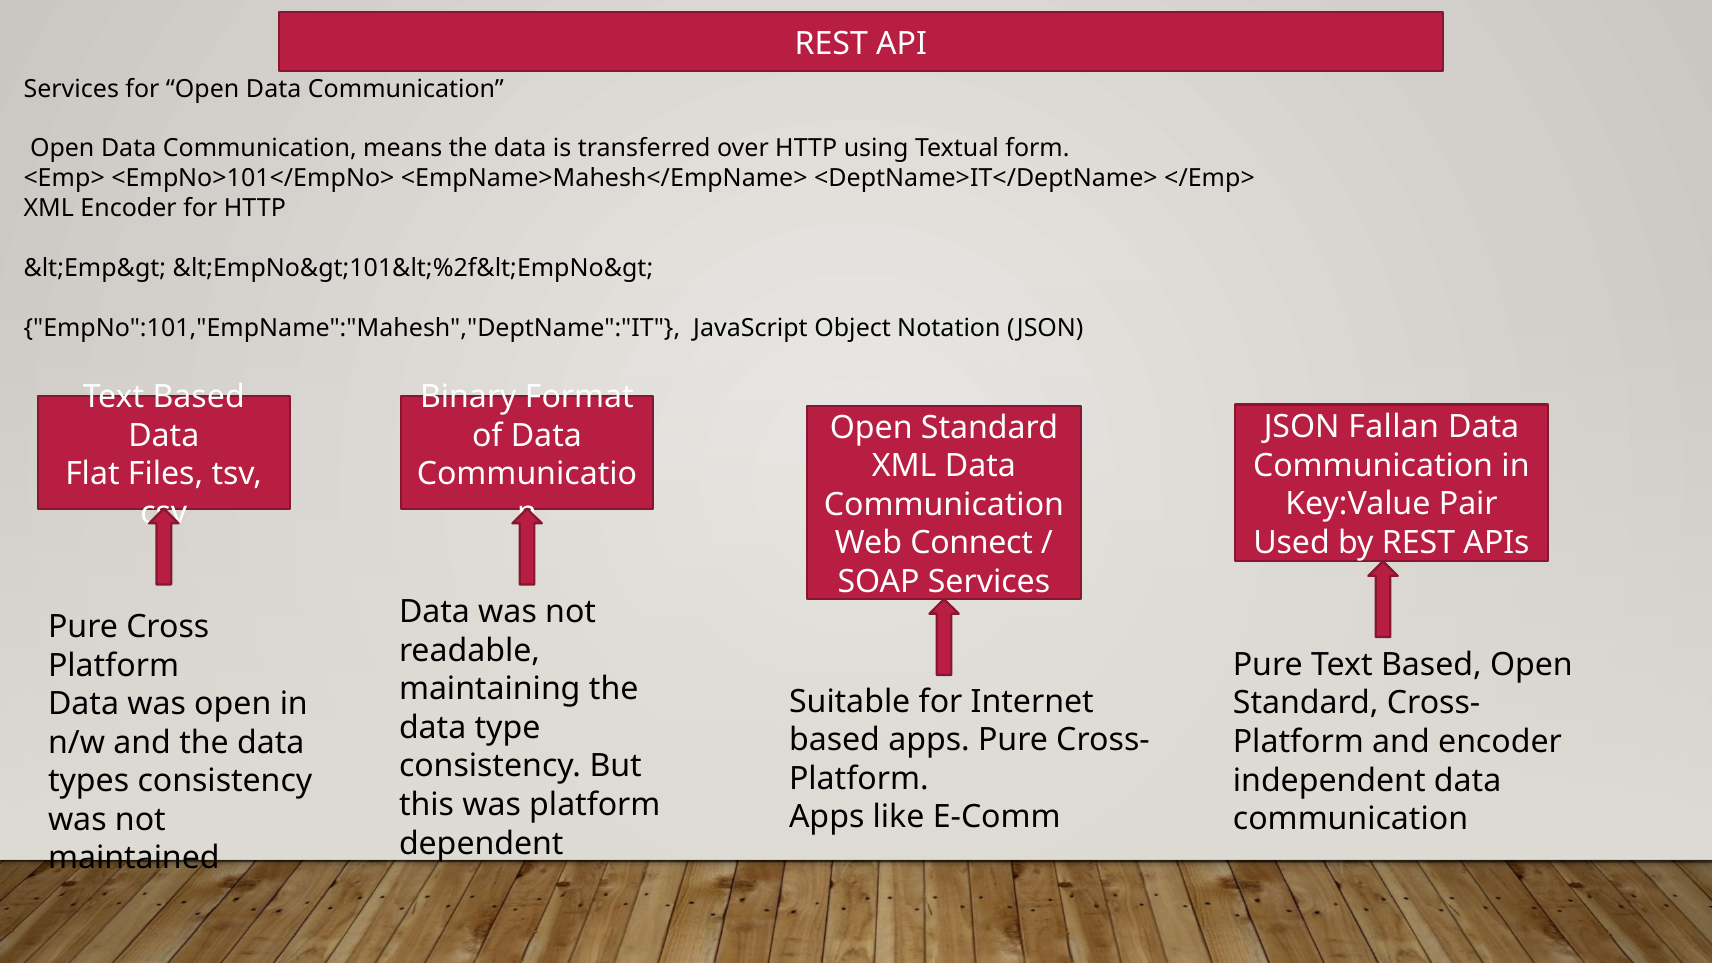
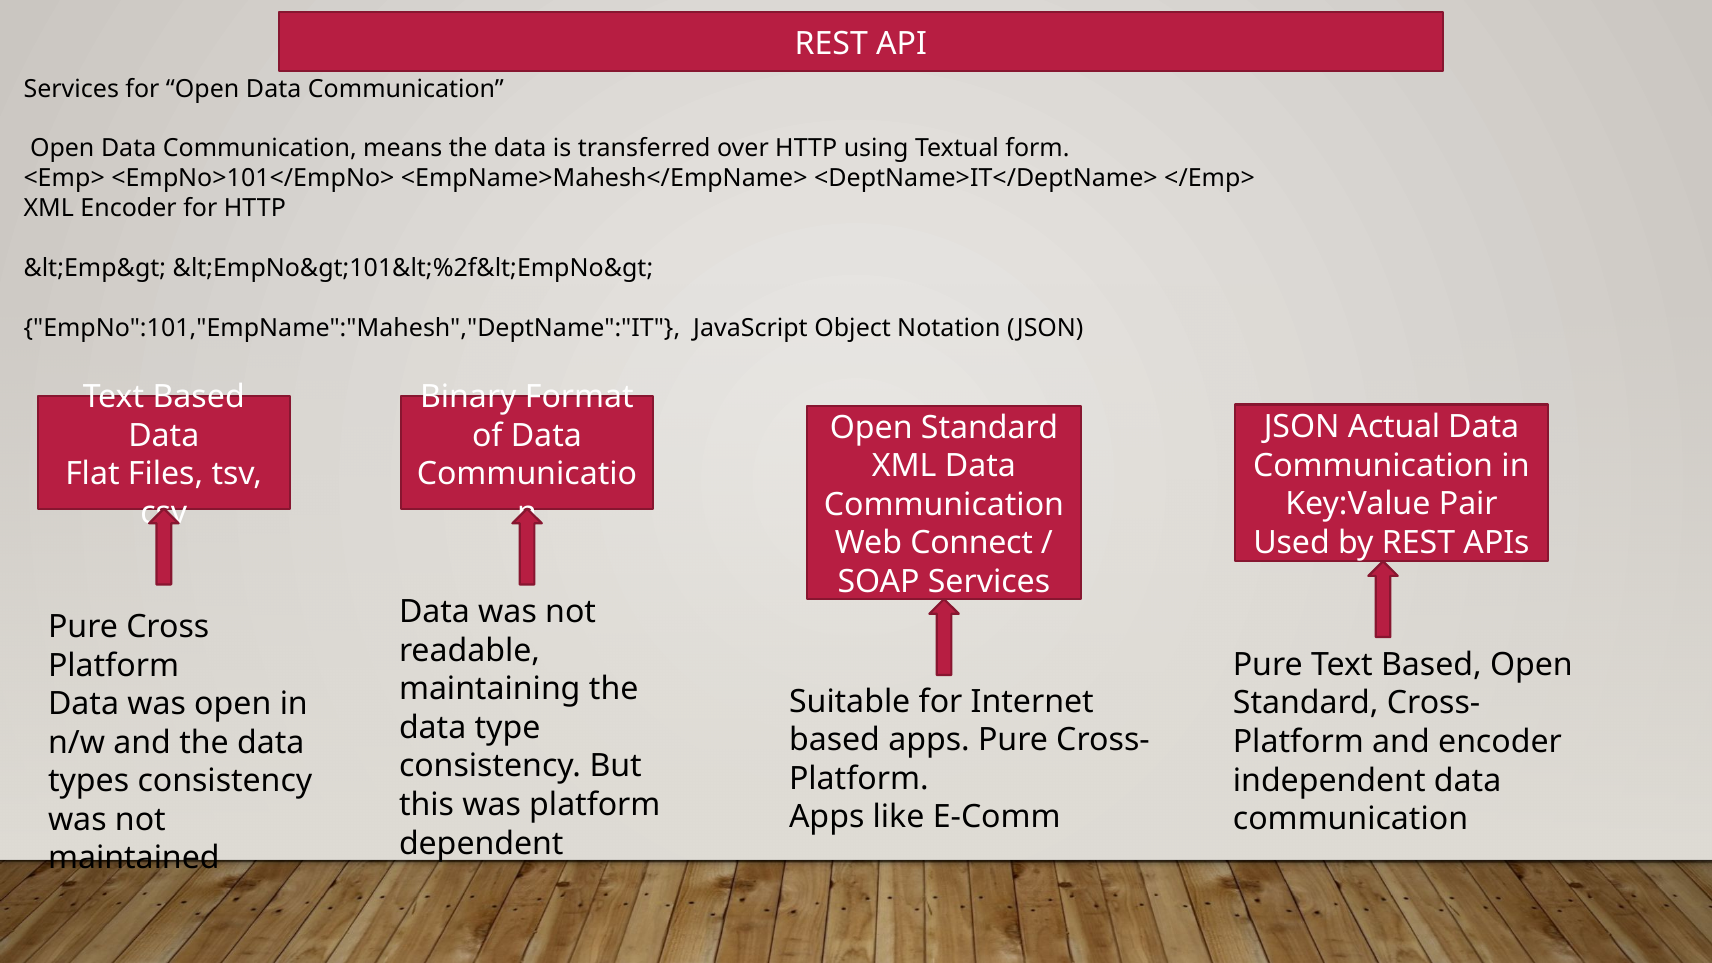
Fallan: Fallan -> Actual (1394, 427)
